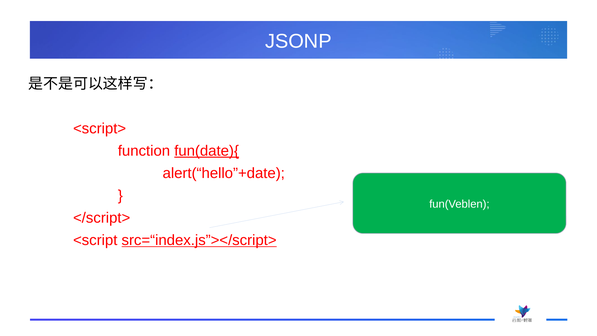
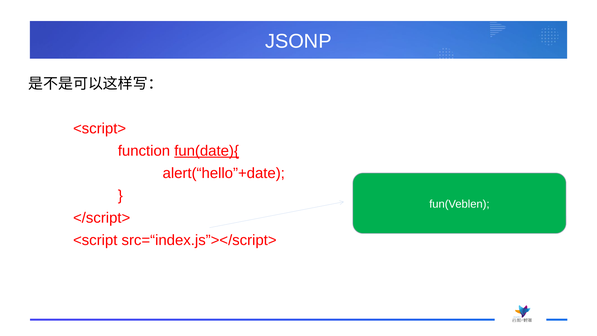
src=“index.js”></script> underline: present -> none (199, 240)
